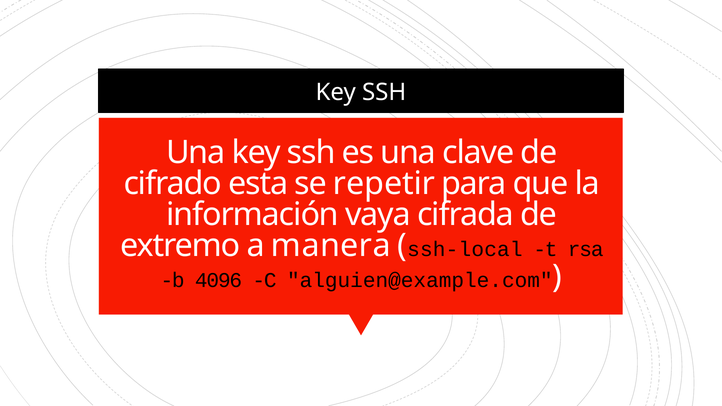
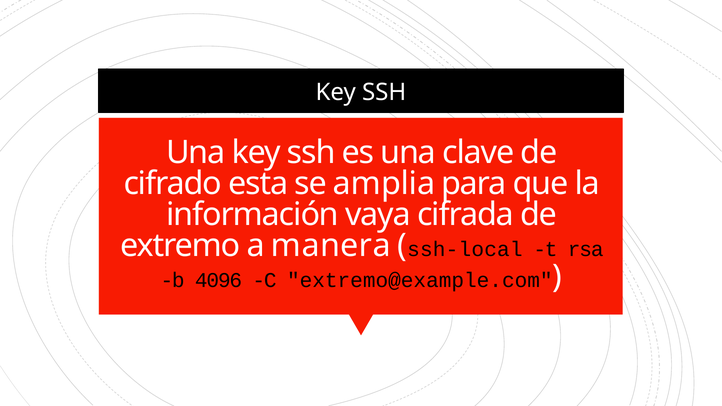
repetir: repetir -> amplia (384, 183)
alguien@example.com: alguien@example.com -> extremo@example.com (420, 280)
